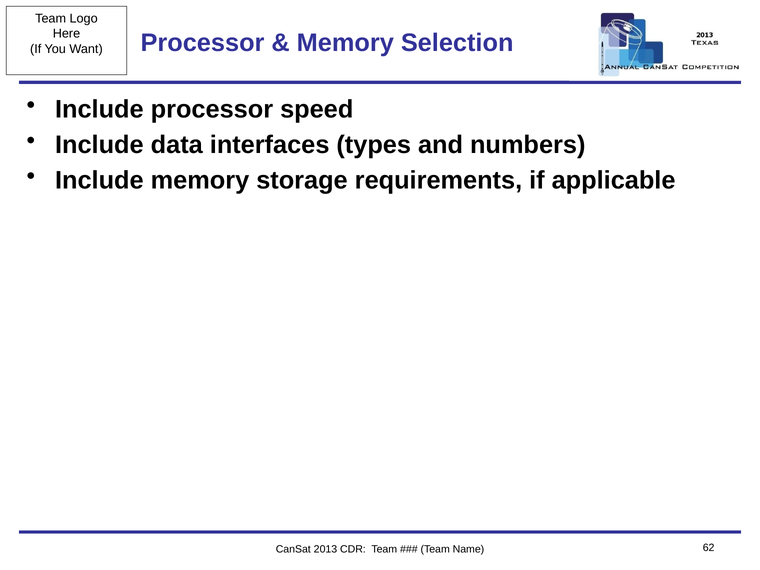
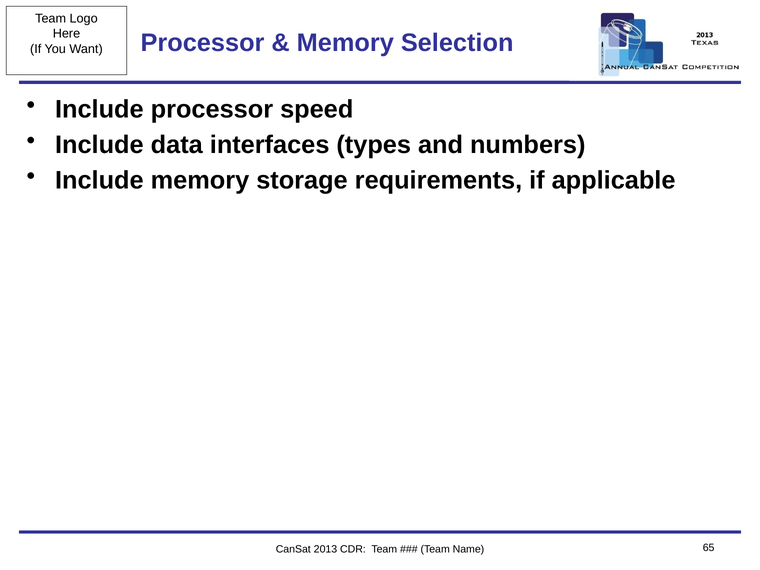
62: 62 -> 65 (709, 548)
